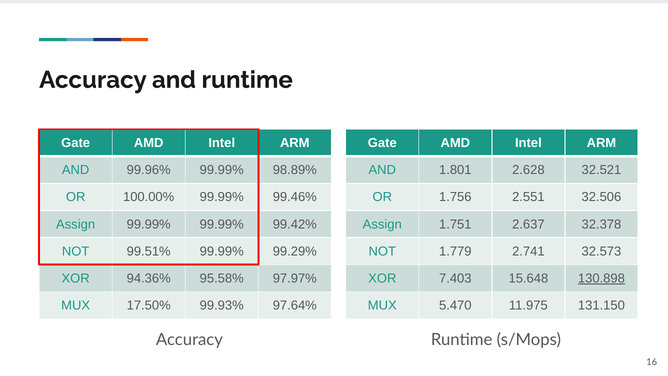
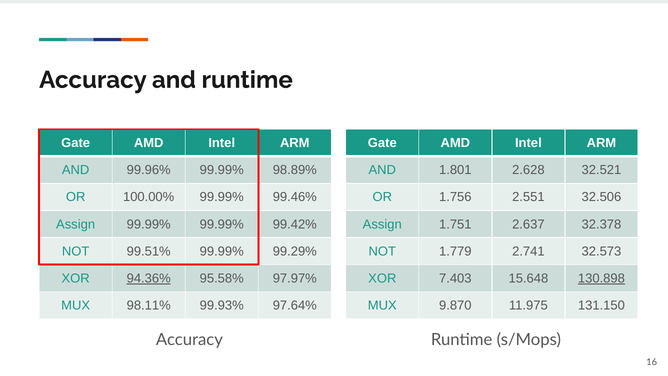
94.36% underline: none -> present (149, 278)
17.50%: 17.50% -> 98.11% (149, 305)
5.470: 5.470 -> 9.870 (455, 305)
